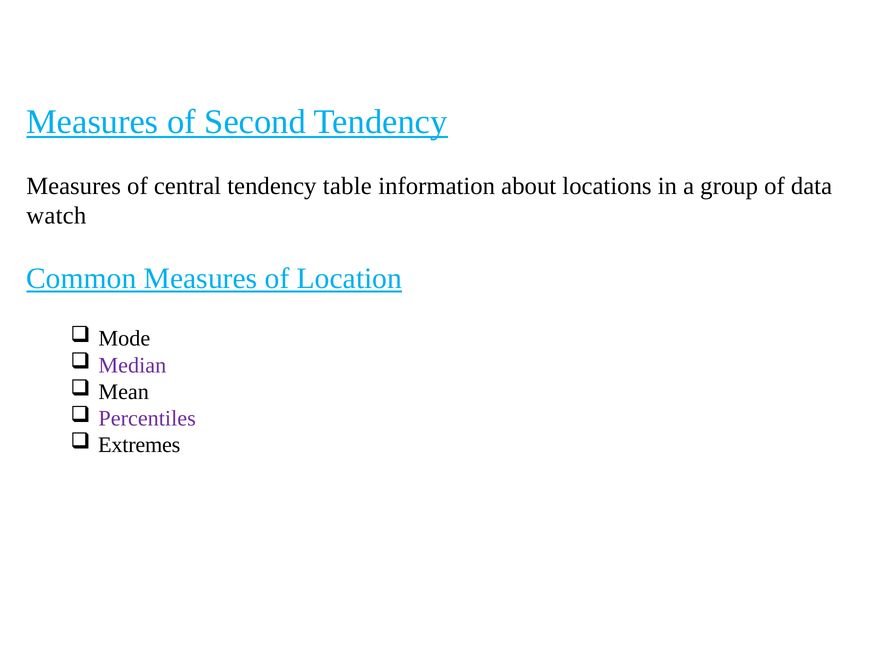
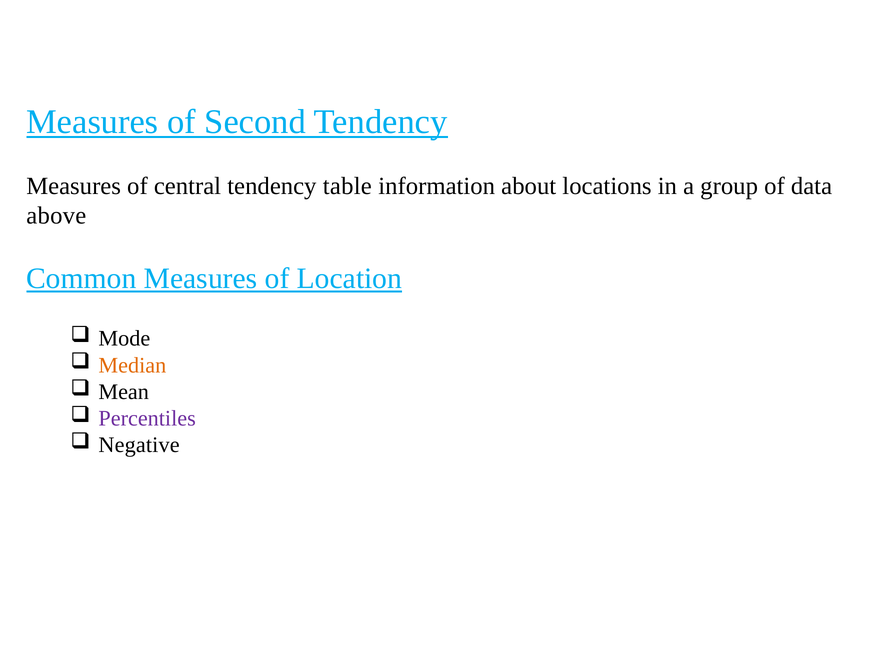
watch: watch -> above (56, 216)
Median colour: purple -> orange (132, 366)
Extremes: Extremes -> Negative (139, 446)
